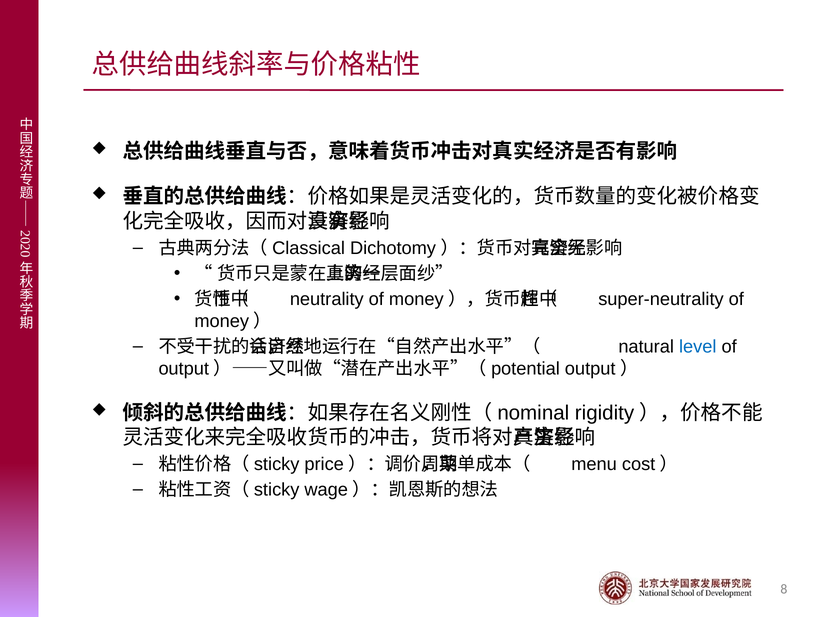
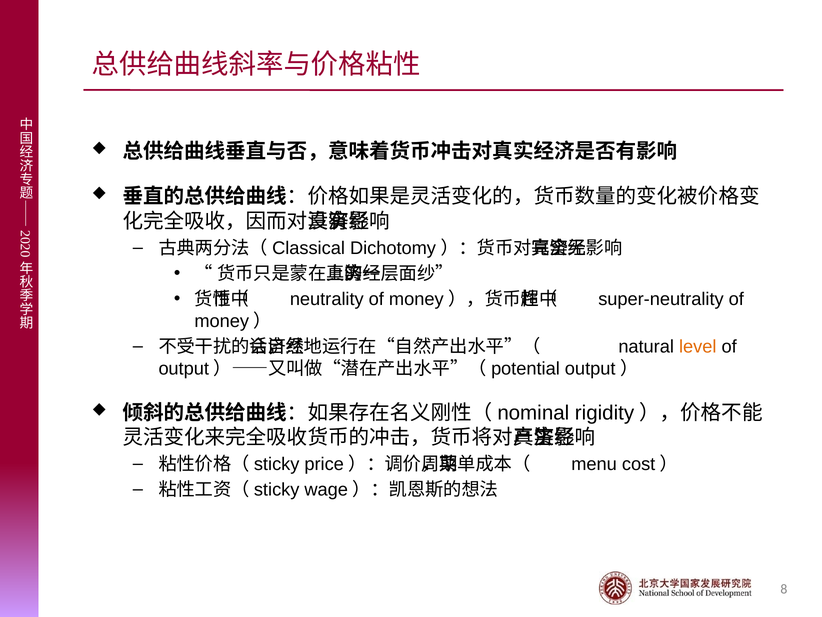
level colour: blue -> orange (698, 347)
